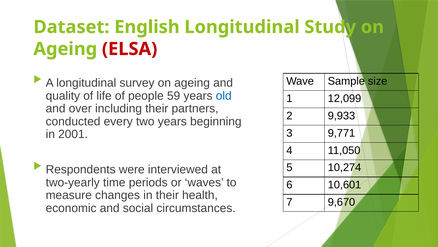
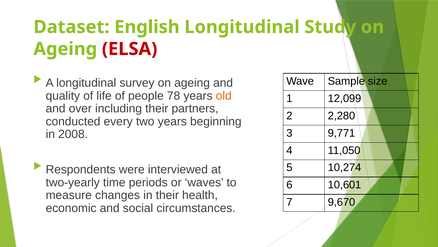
59: 59 -> 78 (174, 96)
old colour: blue -> orange (224, 96)
9,933: 9,933 -> 2,280 (341, 116)
2001: 2001 -> 2008 (73, 134)
